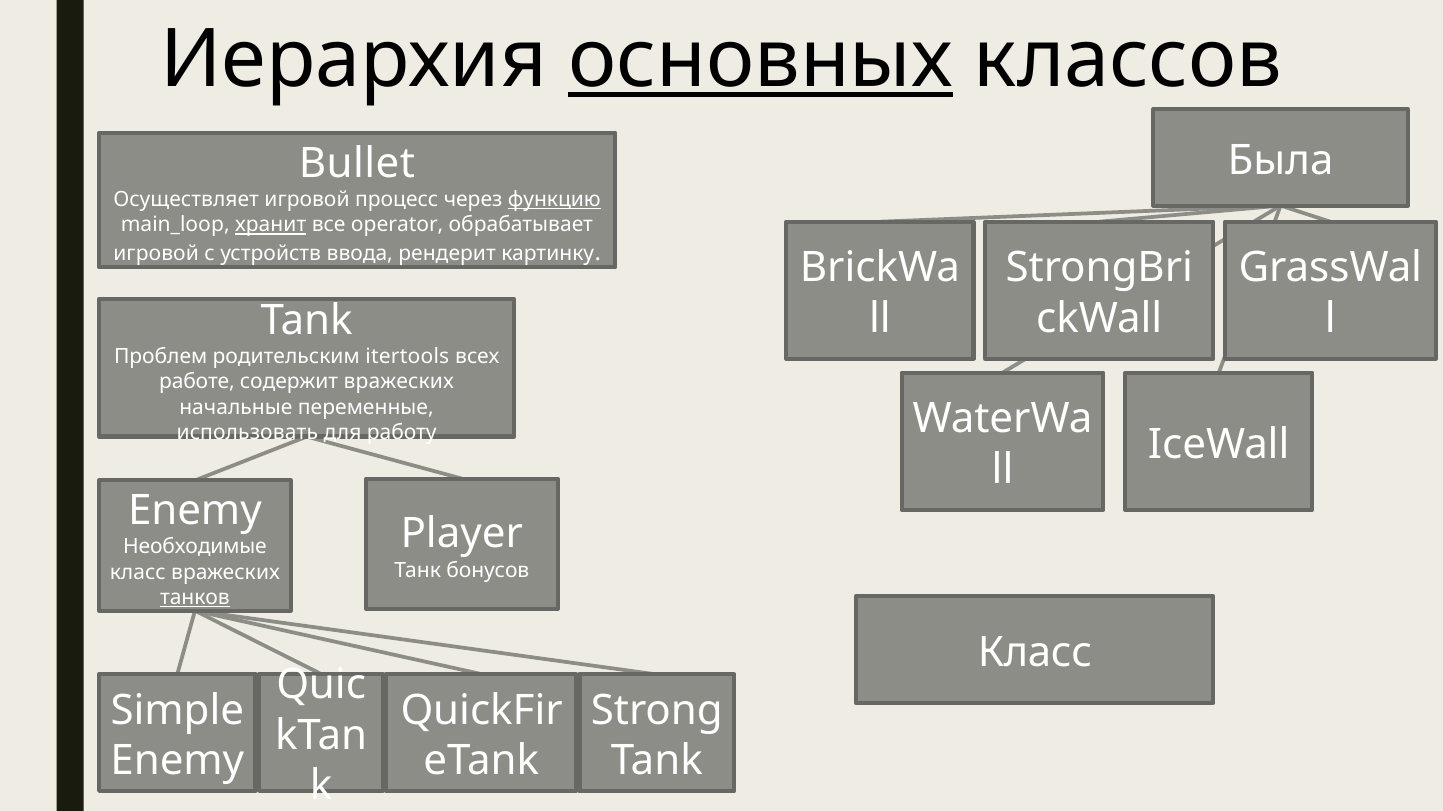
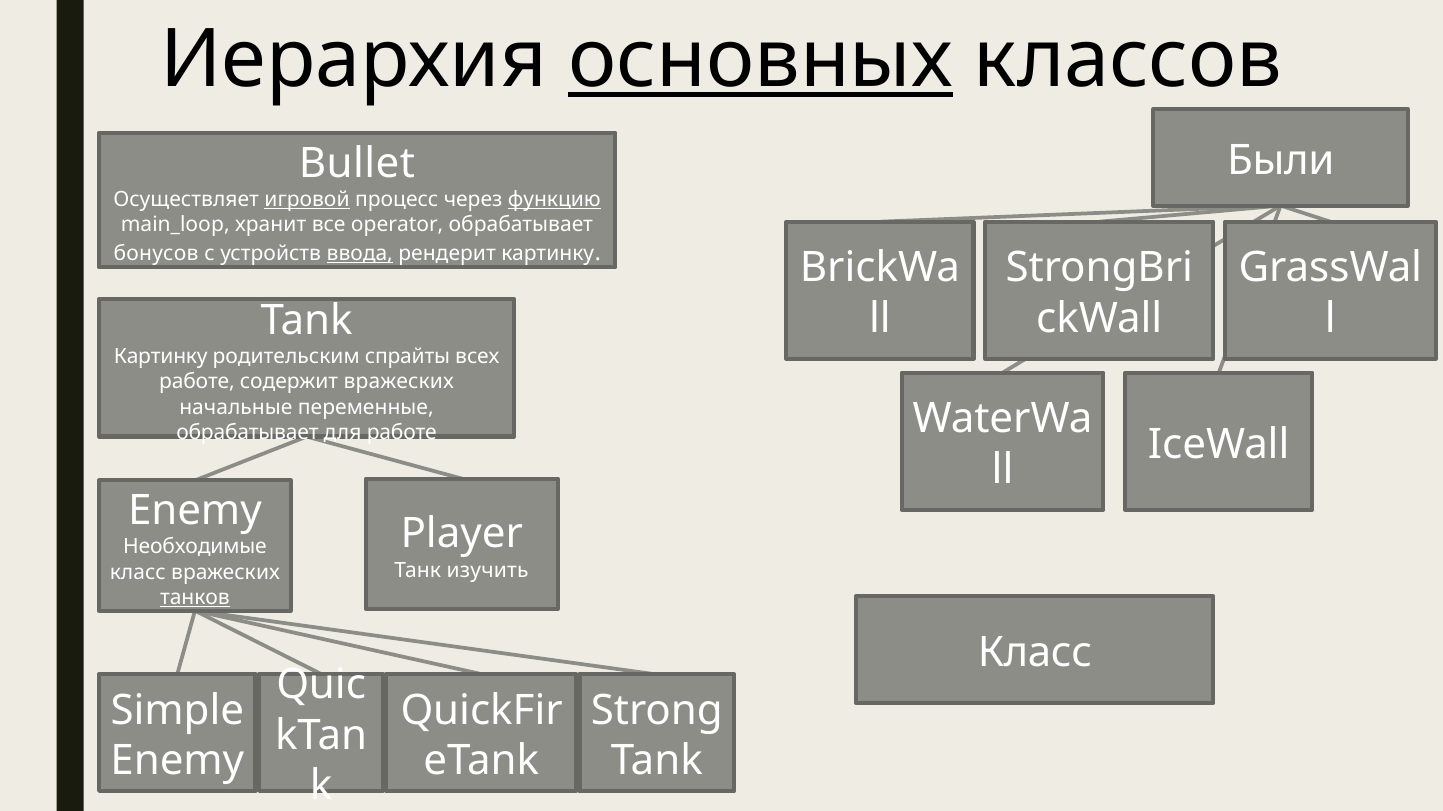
Была: Была -> Были (1281, 160)
игровой underline: none -> present (307, 200)
хранит underline: present -> none (271, 225)
игровой: игровой -> бонусов (156, 253)
ввода underline: none -> present (360, 253)
Проблем: Проблем -> Картинку (161, 357)
itertools: itertools -> спрайты (408, 357)
использовать: использовать -> обрабатывает (247, 433)
для работу: работу -> работе (402, 433)
бонусов: бонусов -> изучить (488, 571)
